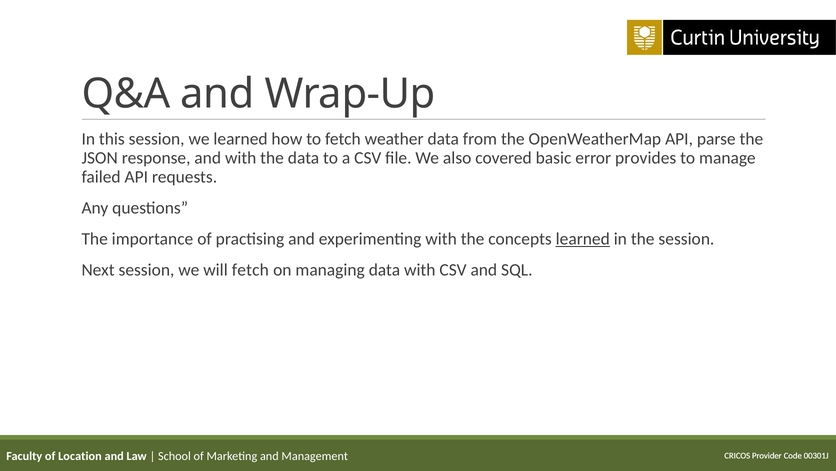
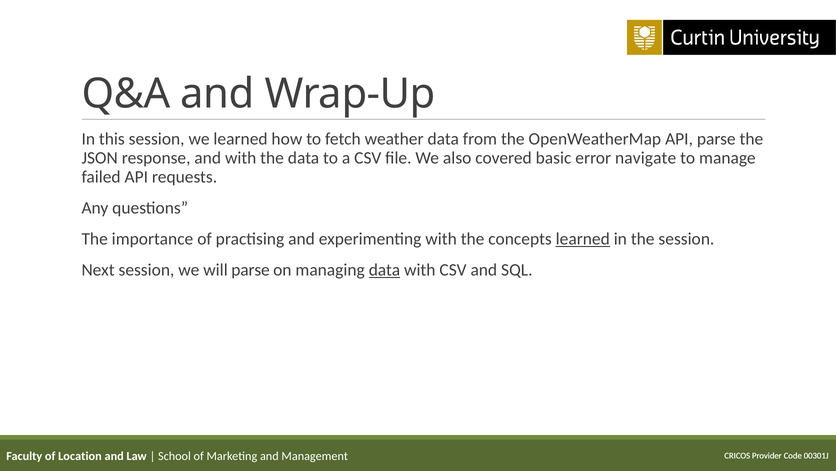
provides: provides -> navigate (646, 158)
will fetch: fetch -> parse (251, 270)
data underline: none -> present (384, 270)
